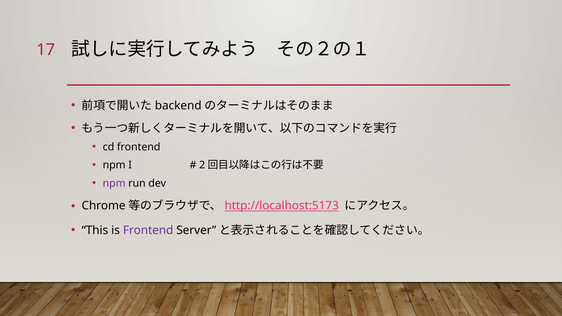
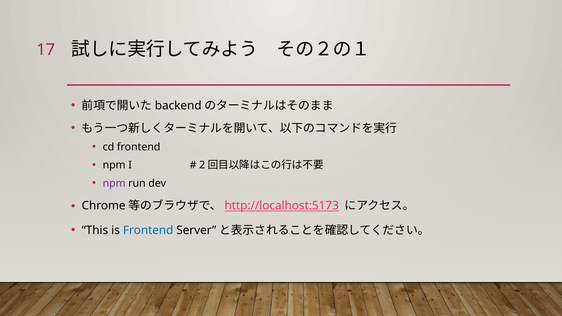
Frontend colour: purple -> blue (148, 230)
